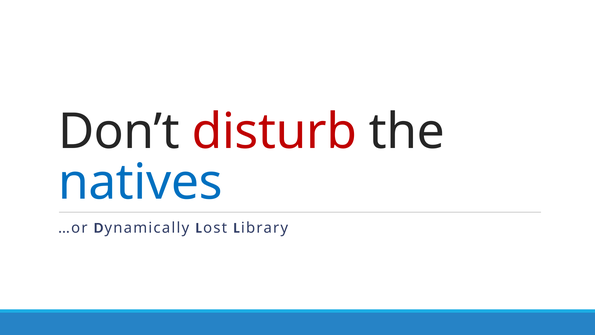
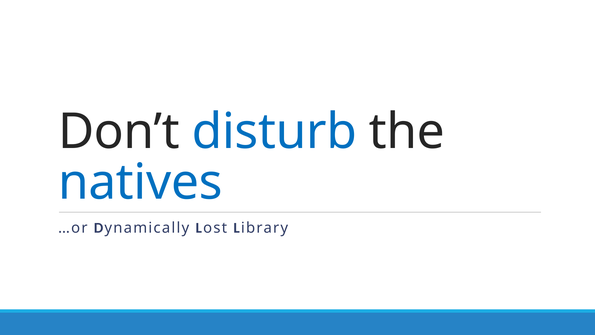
disturb colour: red -> blue (274, 132)
